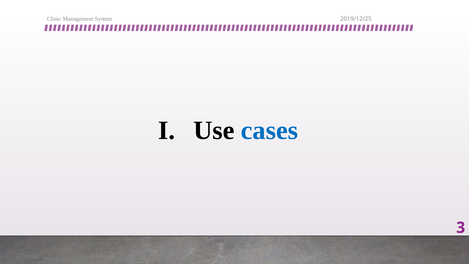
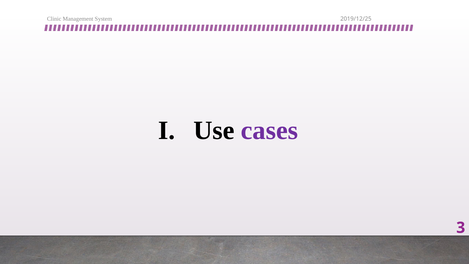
cases colour: blue -> purple (270, 130)
